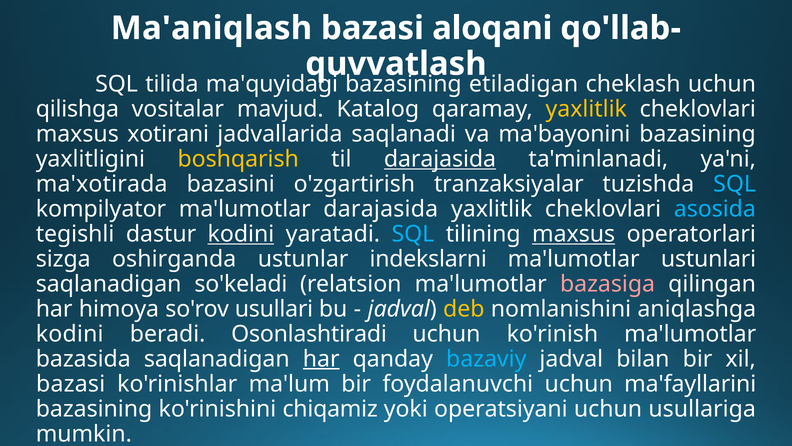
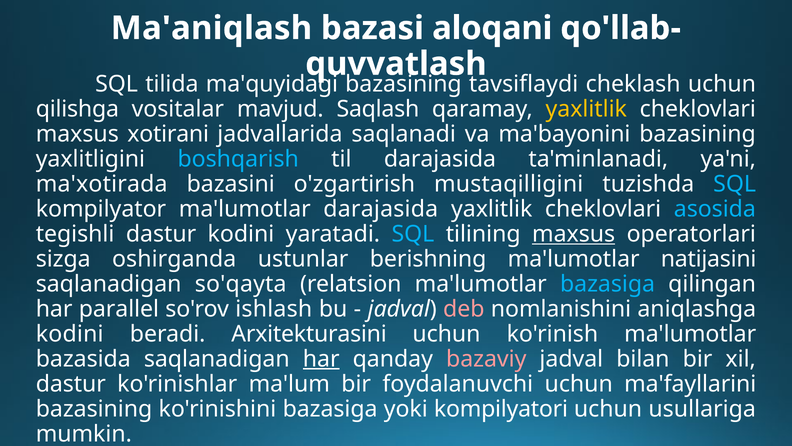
etiladigan: etiladigan -> tavsiflaydi (524, 84)
Katalog: Katalog -> Saqlash (378, 109)
boshqarish colour: yellow -> light blue (238, 159)
darajasida underline: present -> none (440, 159)
tranzaksiyalar: tranzaksiyalar -> mustaqilligini (509, 184)
kodini underline: present -> none (241, 234)
indekslarni: indekslarni -> berishning (428, 259)
ustunlari: ustunlari -> natijasini (709, 259)
so'keladi: so'keladi -> so'qayta (241, 284)
bazasiga colour: pink -> light blue (608, 284)
himoya: himoya -> parallel (119, 309)
usullari: usullari -> ishlash (274, 309)
deb colour: yellow -> pink (464, 309)
Osonlashtiradi: Osonlashtiradi -> Arxitekturasini (309, 334)
bazaviy colour: light blue -> pink (486, 359)
bazasi: bazasi -> dastur (71, 383)
ko'rinishini chiqamiz: chiqamiz -> bazasiga (330, 408)
operatsiyani: operatsiyani -> kompilyatori (501, 408)
